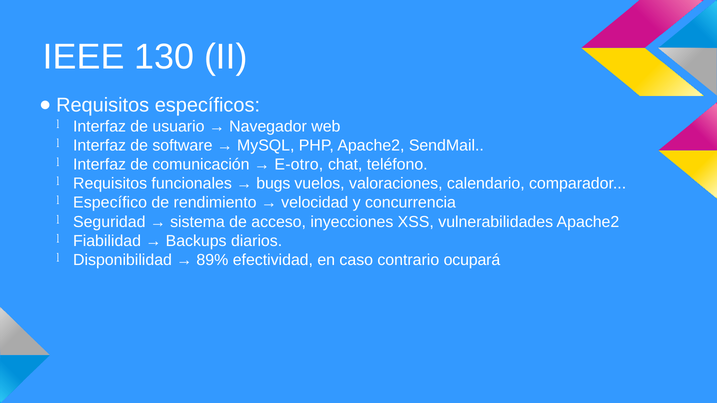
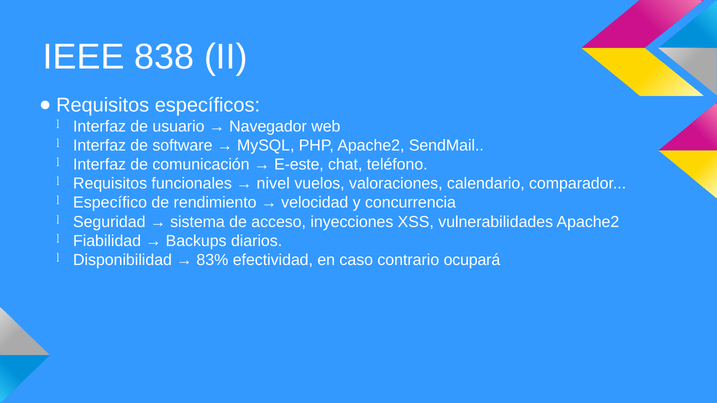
130: 130 -> 838 (164, 57)
E-otro: E-otro -> E-este (299, 165)
bugs: bugs -> nivel (273, 184)
89%: 89% -> 83% (212, 260)
